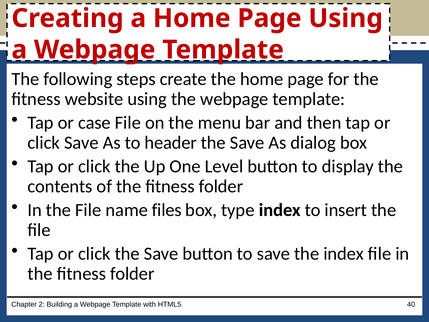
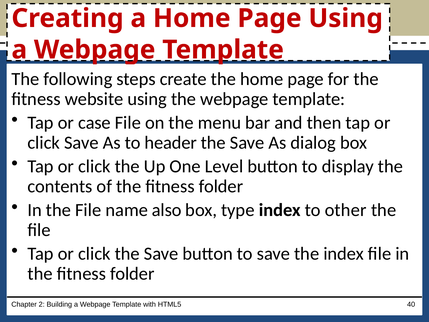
files: files -> also (167, 210)
insert: insert -> other (346, 210)
